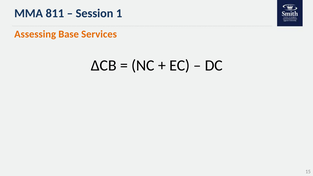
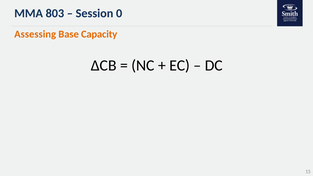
811: 811 -> 803 (55, 13)
1: 1 -> 0 (119, 13)
Services: Services -> Capacity (99, 34)
